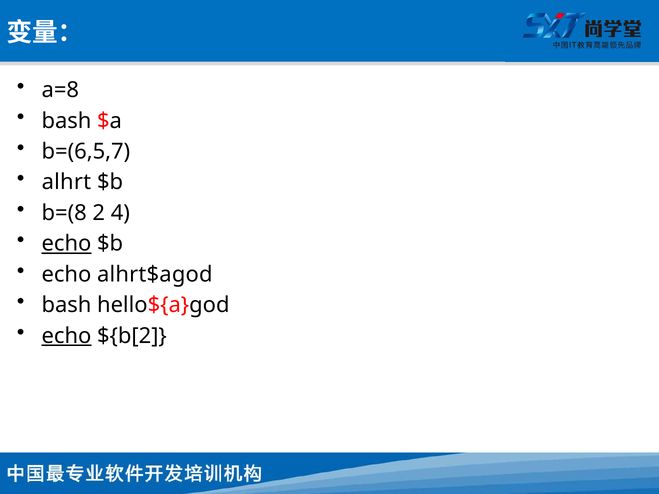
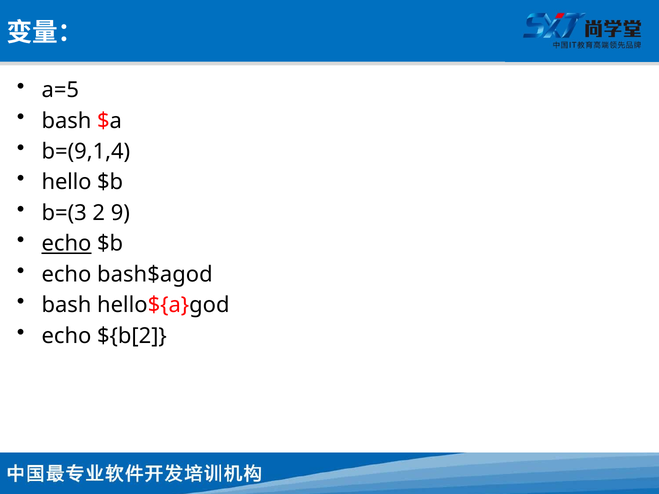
a=8: a=8 -> a=5 (60, 90)
b=(6,5,7: b=(6,5,7 -> b=(9,1,4 (86, 152)
alhrt: alhrt -> hello (67, 182)
b=(8: b=(8 -> b=(3 (64, 213)
4: 4 -> 9 (120, 213)
alhrt$agod: alhrt$agod -> bash$agod (155, 275)
echo underline: present -> none (66, 336)
